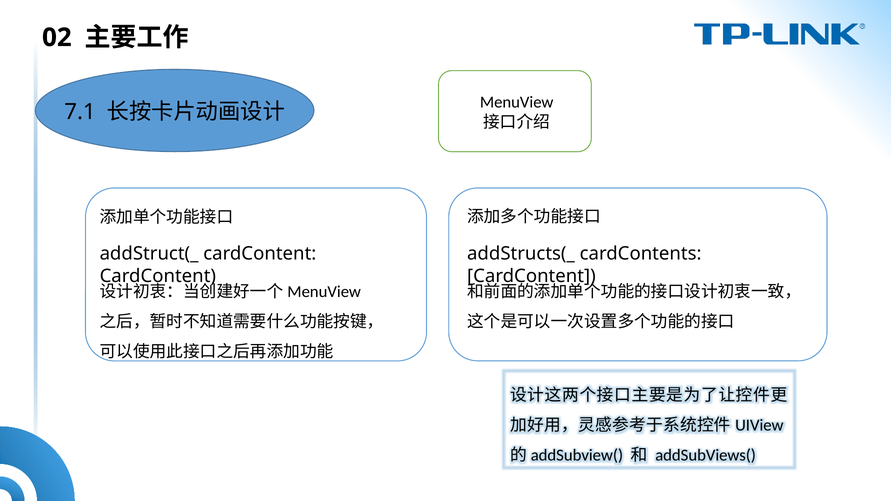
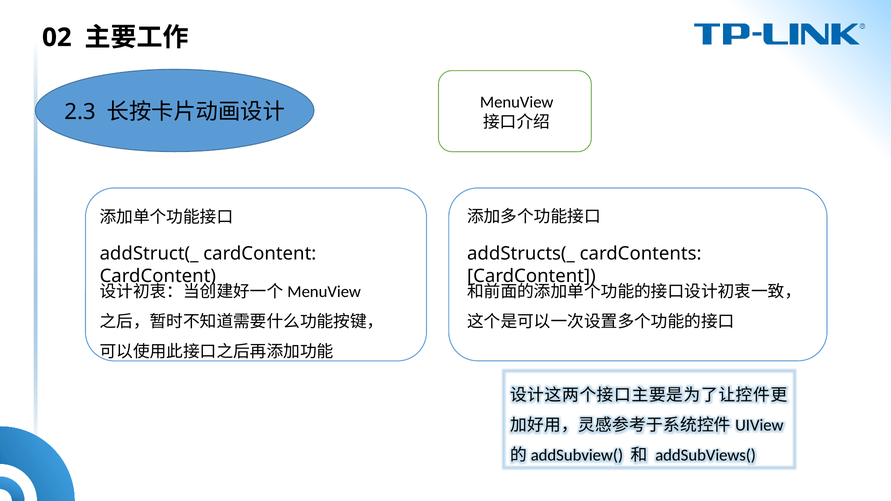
7.1: 7.1 -> 2.3 (80, 112)
